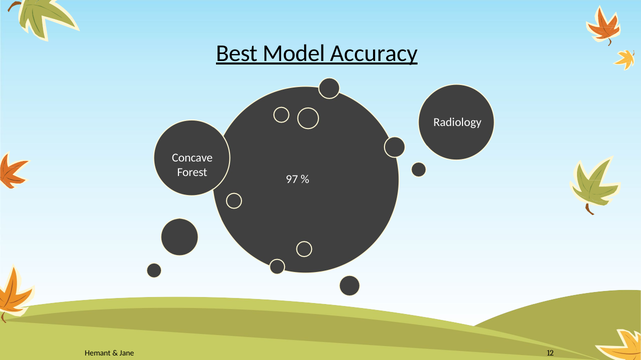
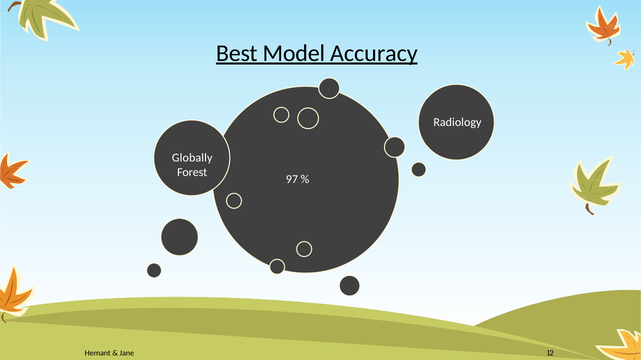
Concave: Concave -> Globally (192, 158)
